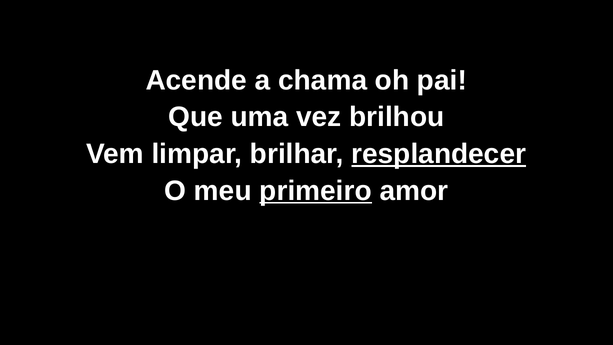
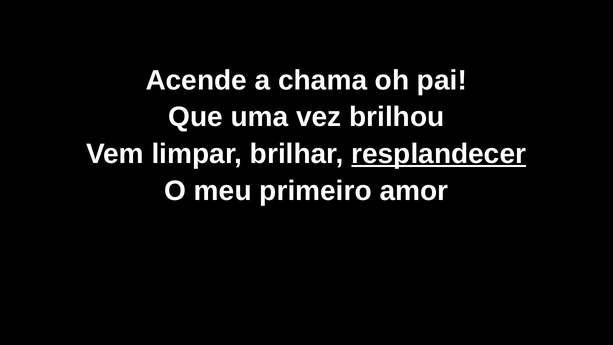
primeiro underline: present -> none (316, 191)
